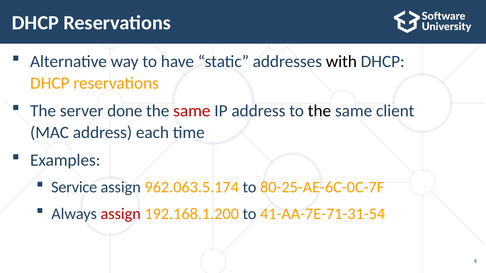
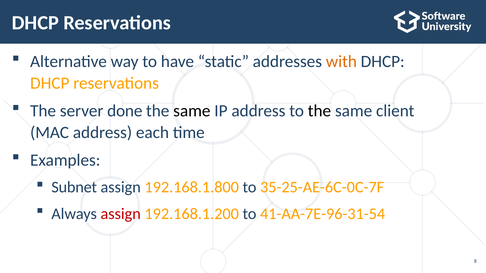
with colour: black -> orange (341, 62)
same colour: red -> black (192, 111)
Service: Service -> Subnet (74, 188)
962.063.5.174: 962.063.5.174 -> 192.168.1.800 (192, 188)
80-25-AE-6C-0C-7F: 80-25-AE-6C-0C-7F -> 35-25-AE-6C-0C-7F (322, 188)
41-AA-7E-71-31-54: 41-AA-7E-71-31-54 -> 41-AA-7E-96-31-54 (323, 214)
